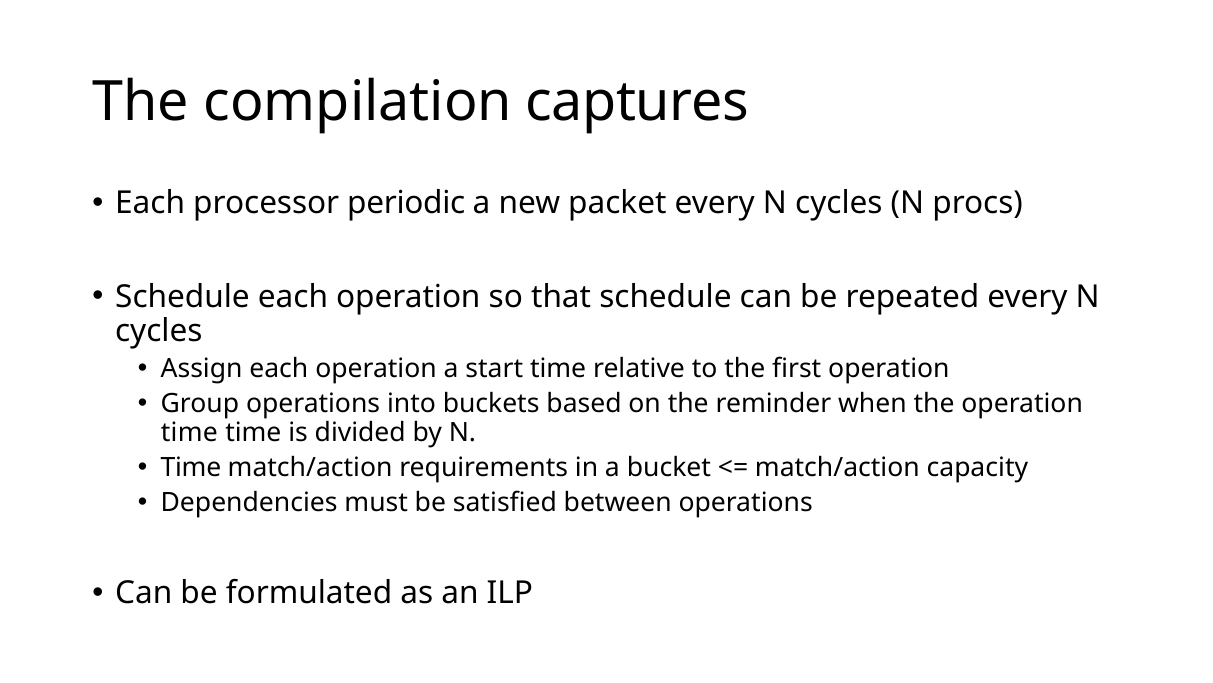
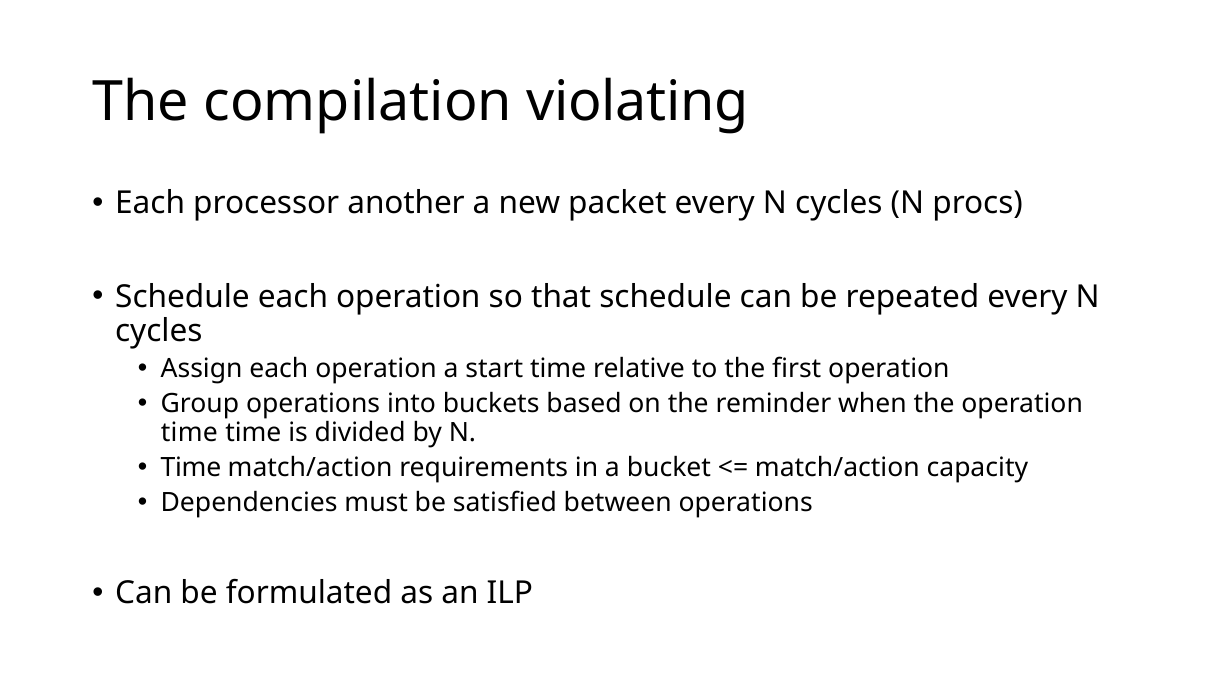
captures: captures -> violating (638, 102)
periodic: periodic -> another (406, 203)
